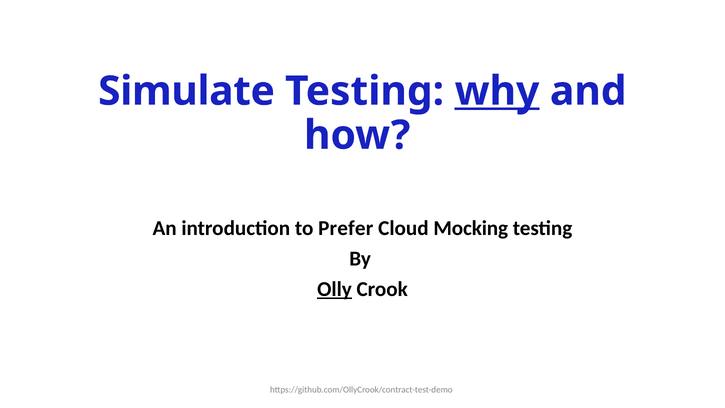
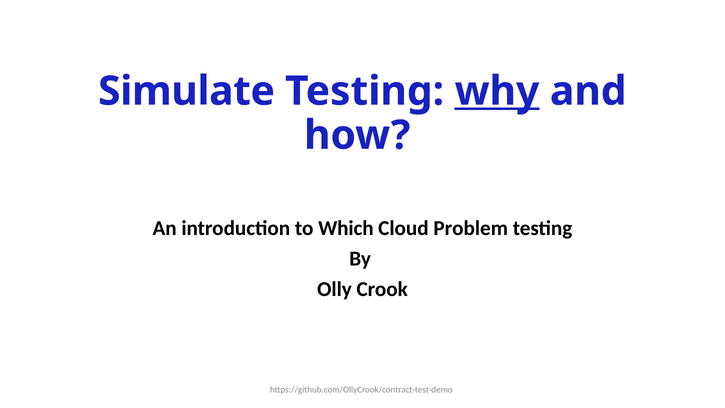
Prefer: Prefer -> Which (346, 228)
Mocking: Mocking -> Problem (471, 228)
Olly underline: present -> none (334, 289)
